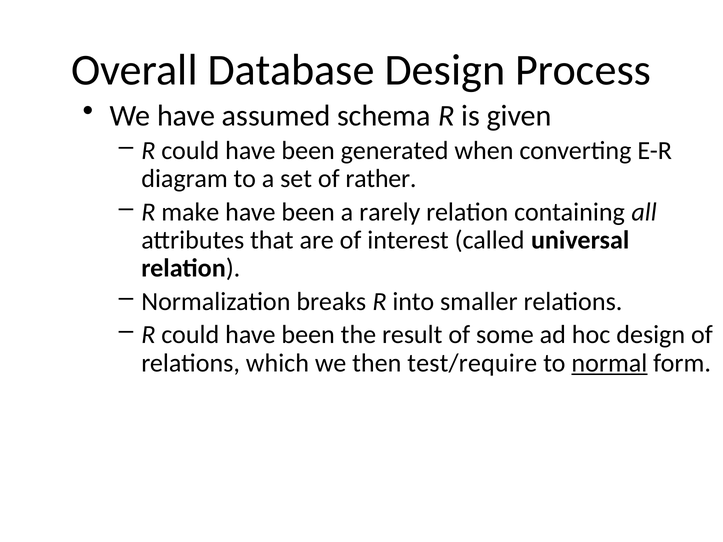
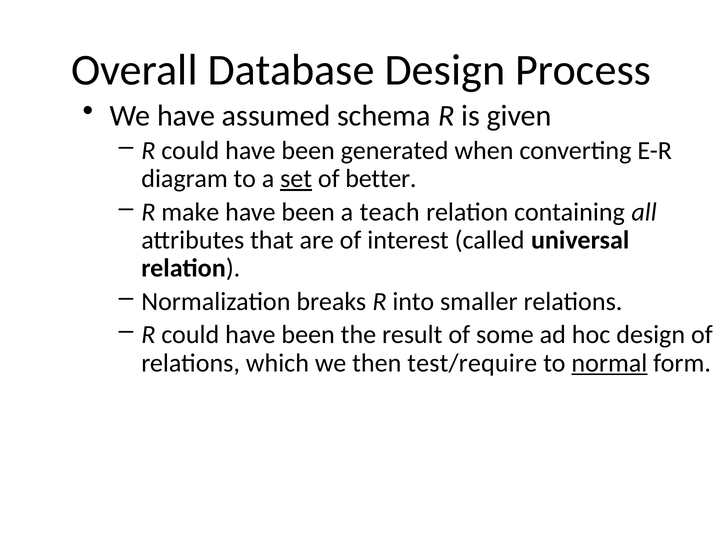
set underline: none -> present (296, 179)
rather: rather -> better (381, 179)
rarely: rarely -> teach (390, 212)
